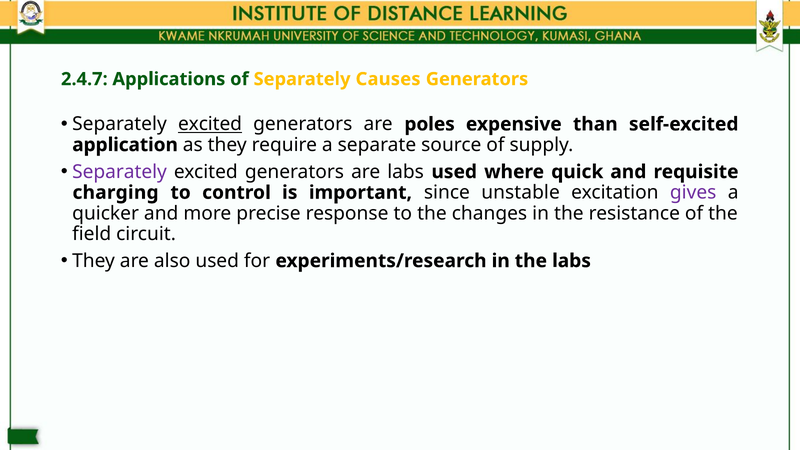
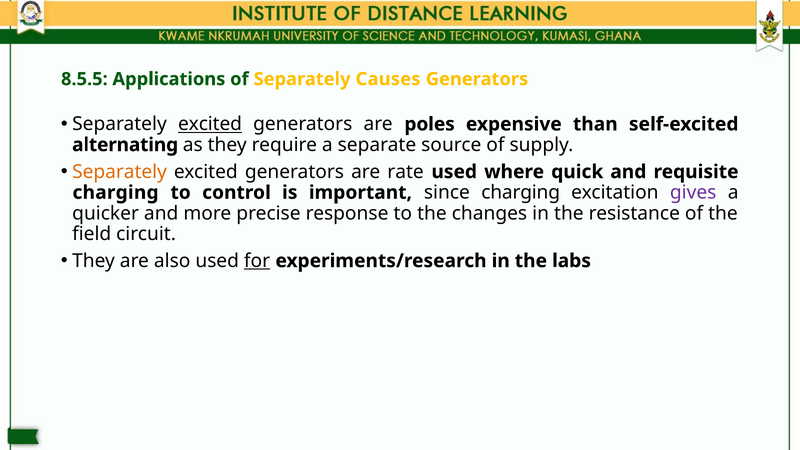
2.4.7: 2.4.7 -> 8.5.5 (84, 79)
application: application -> alternating (125, 145)
Separately colour: purple -> orange (120, 172)
are labs: labs -> rate (406, 172)
since unstable: unstable -> charging (521, 193)
for underline: none -> present (257, 261)
